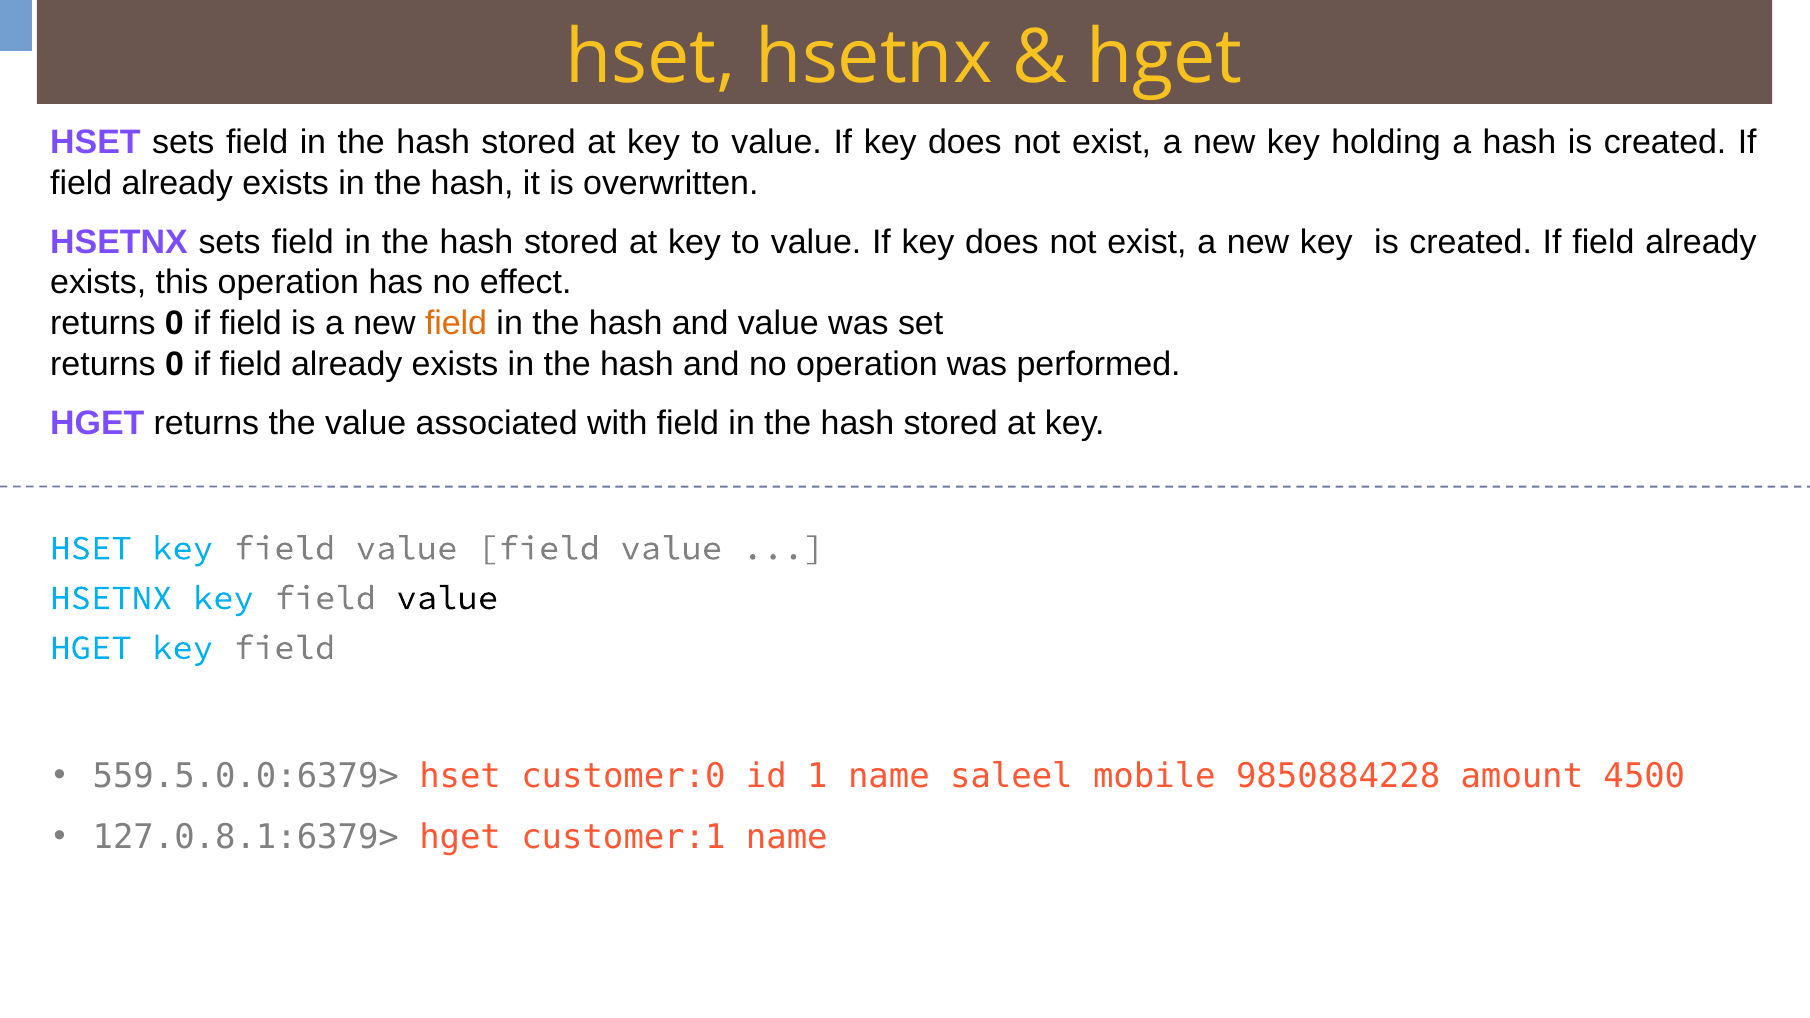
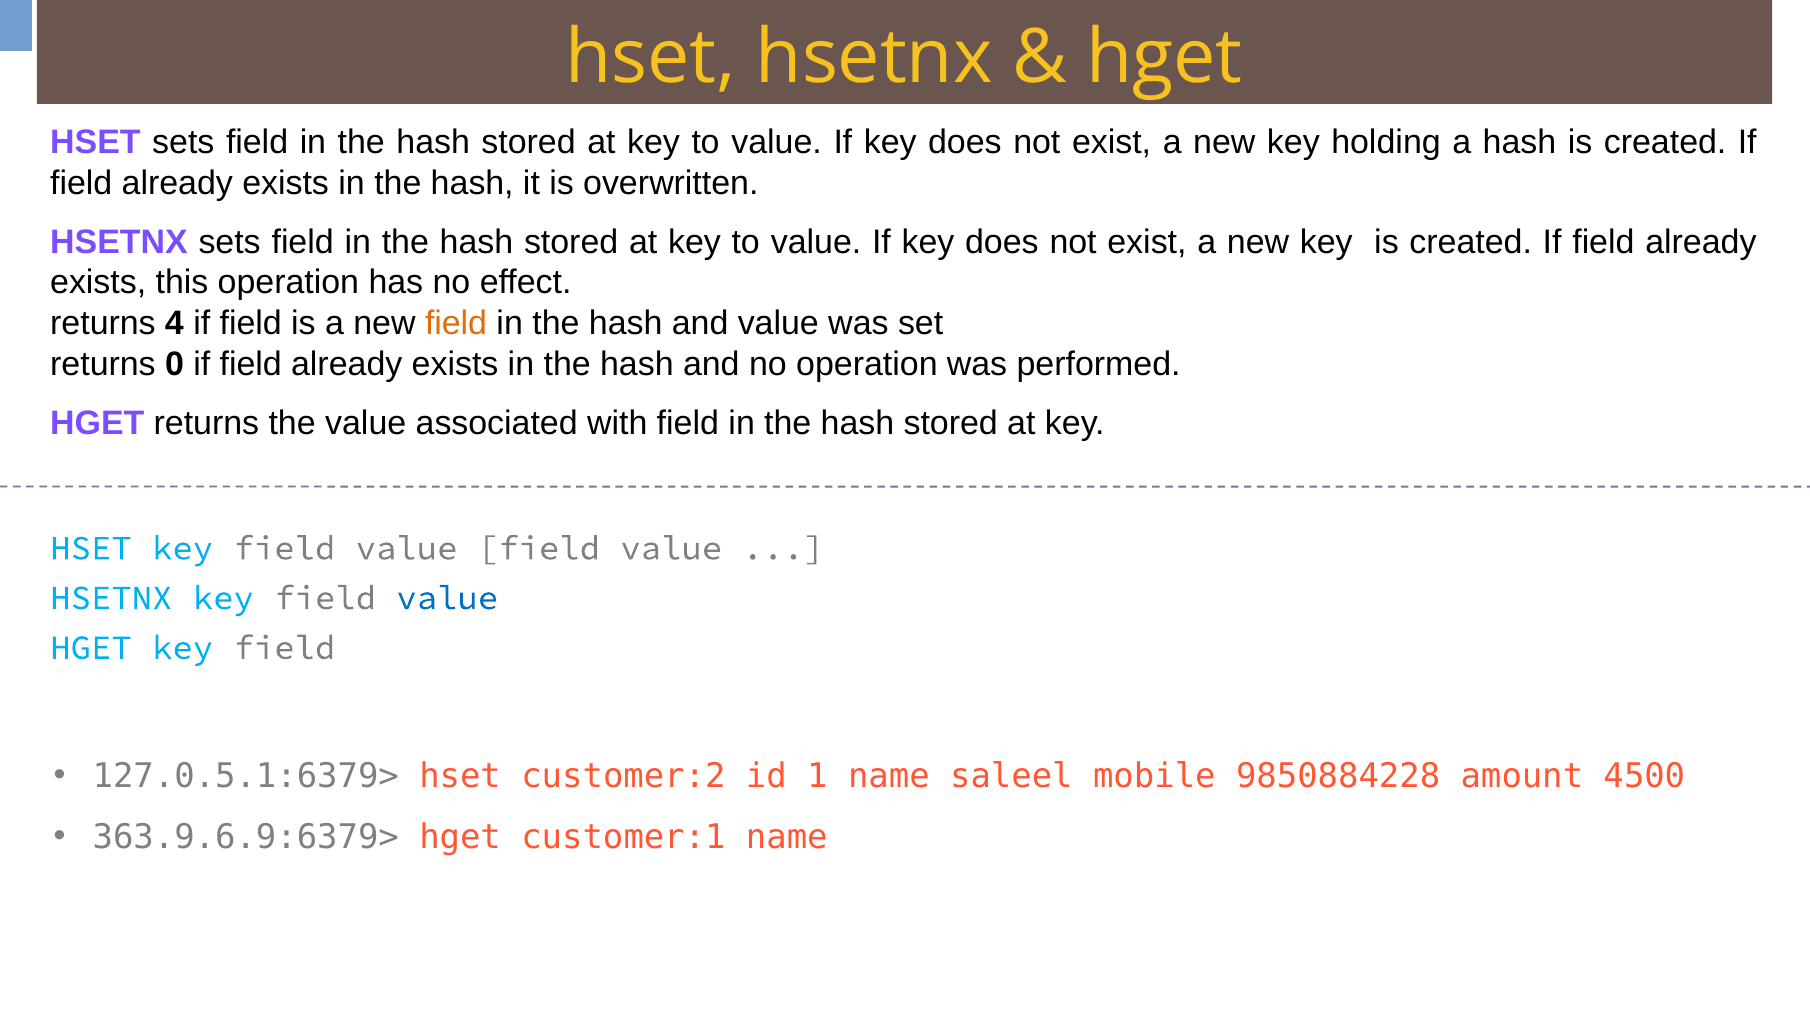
0: 0 -> 4 (174, 323)
value colour: black -> blue (447, 598)
559.5.0.0:6379>: 559.5.0.0:6379> -> 127.0.5.1:6379> (246, 777)
customer:0: customer:0 -> customer:2 (623, 777)
127.0.8.1:6379>: 127.0.8.1:6379> -> 363.9.6.9:6379> (246, 838)
